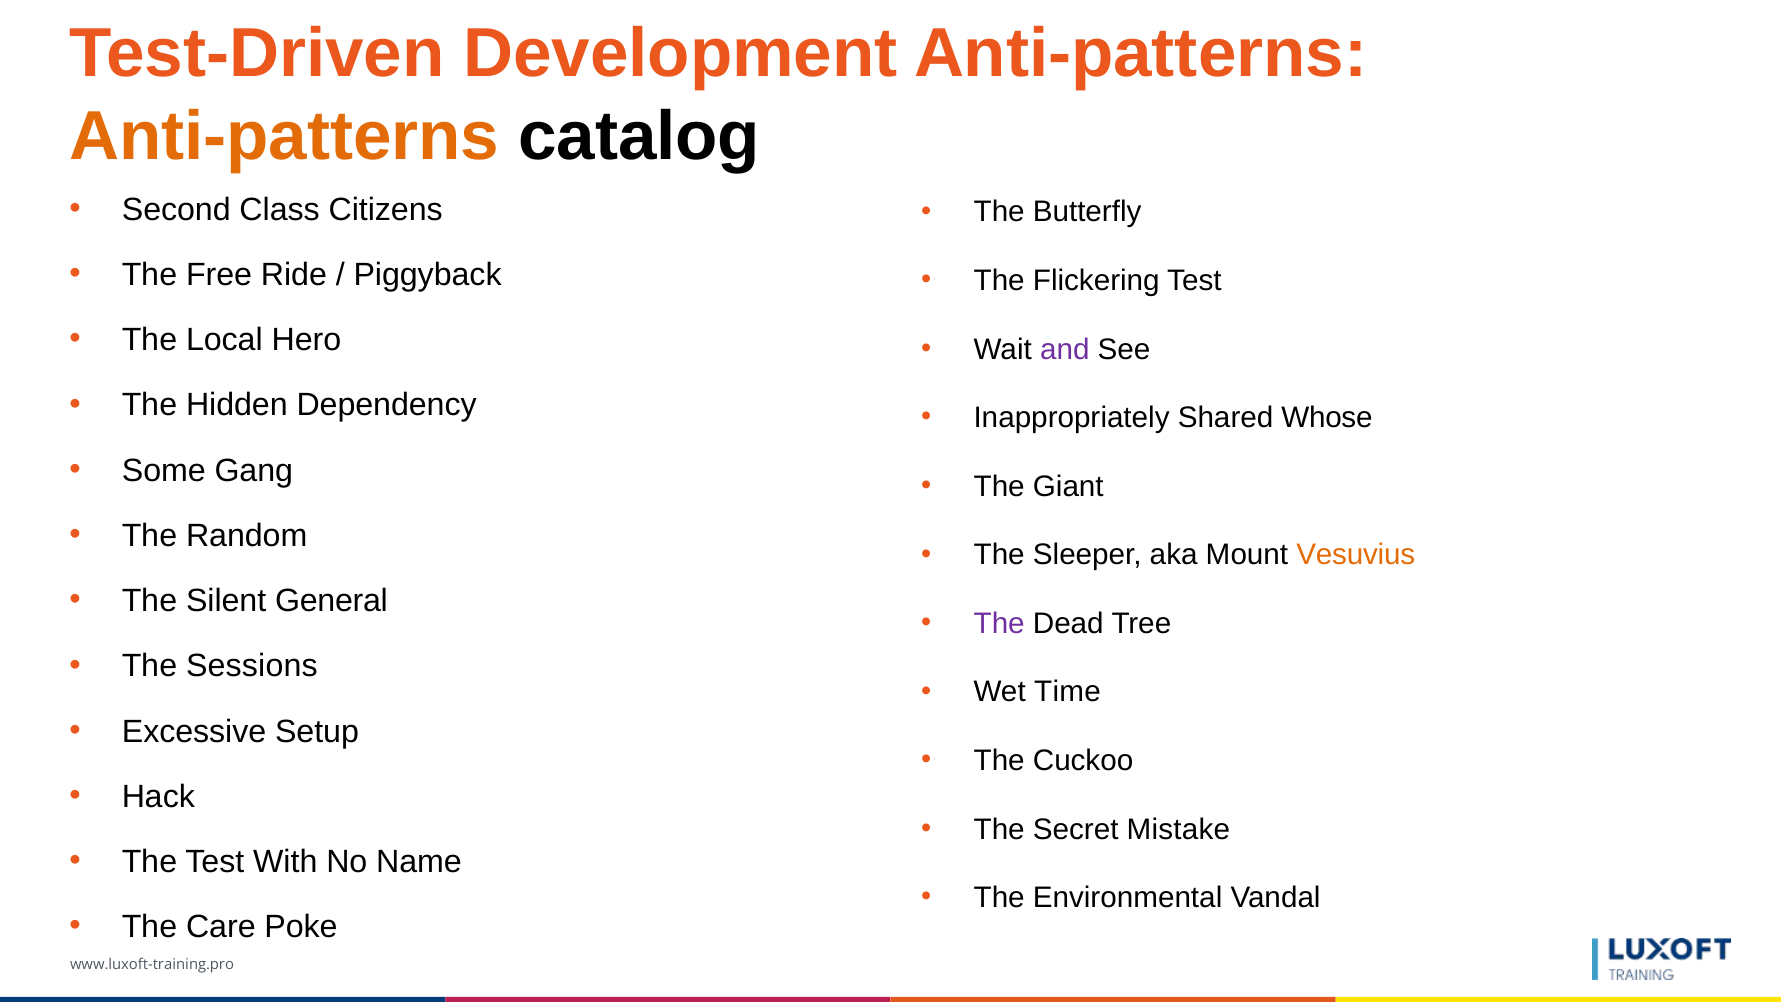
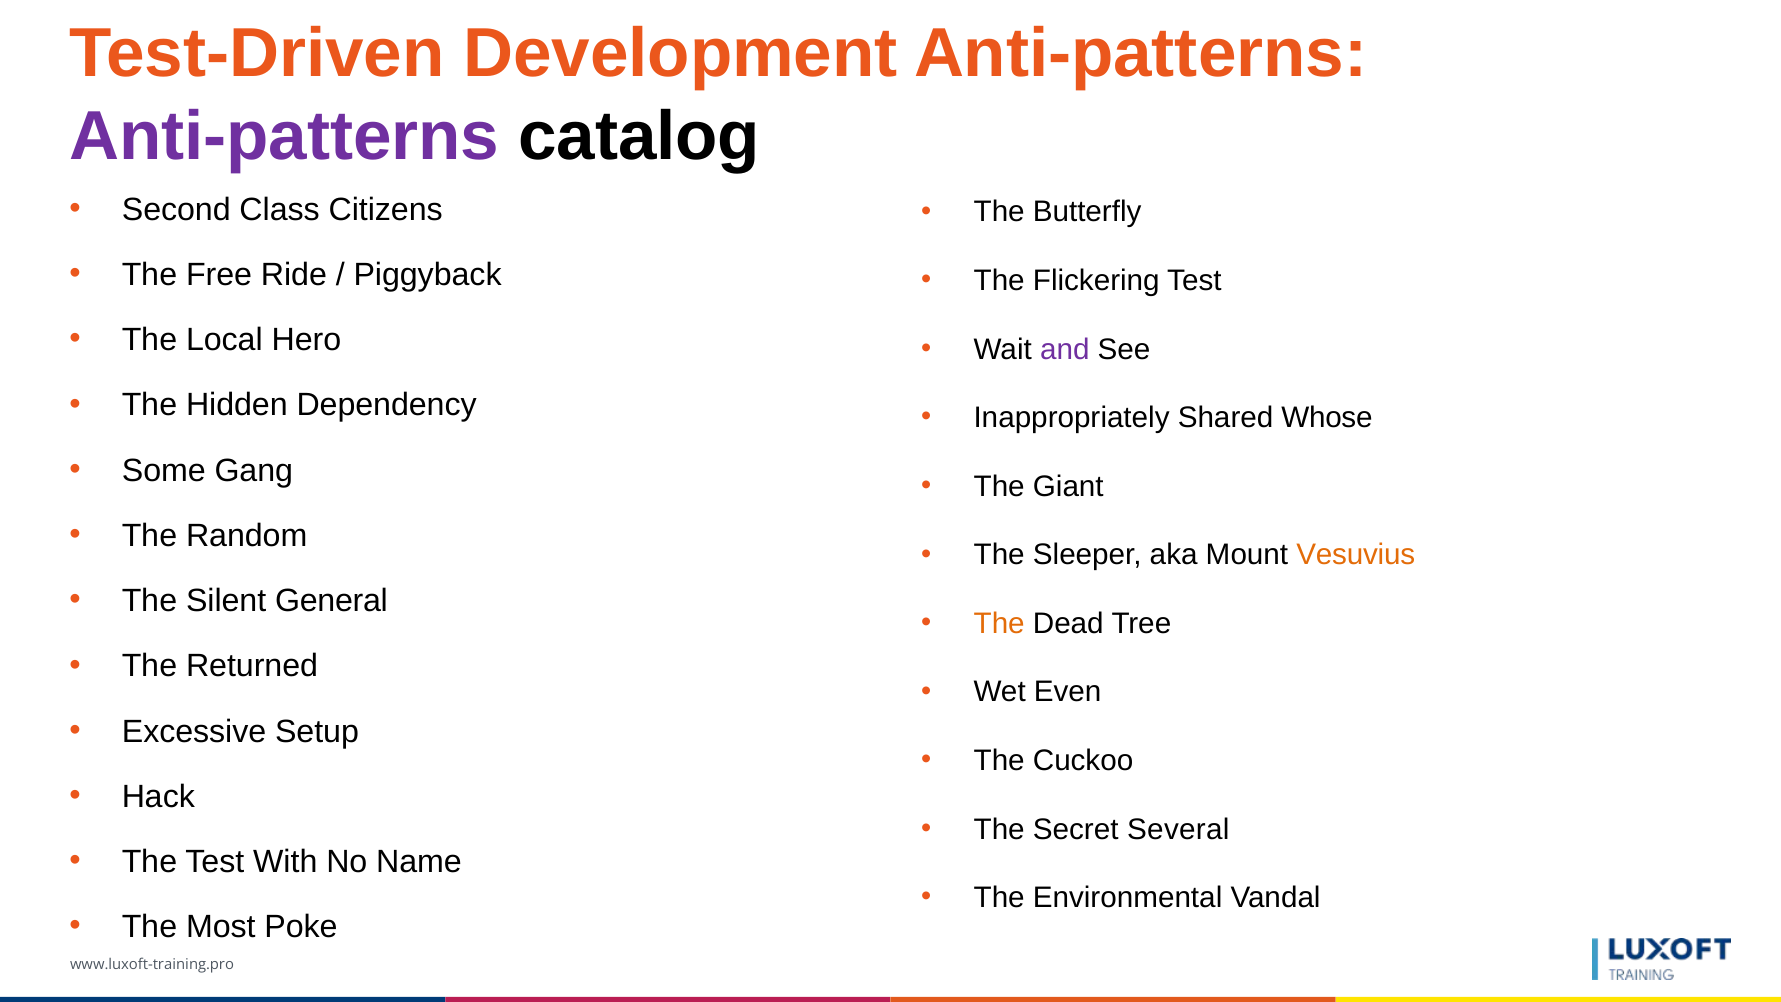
Anti-patterns colour: orange -> purple (284, 136)
The colour: purple -> orange (999, 624)
Sessions: Sessions -> Returned (252, 666)
Time: Time -> Even (1068, 692)
Mistake: Mistake -> Several (1178, 829)
Care: Care -> Most (221, 927)
